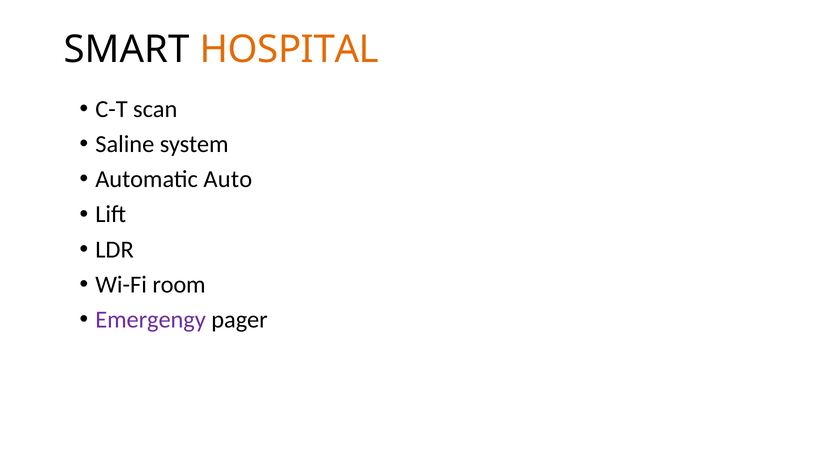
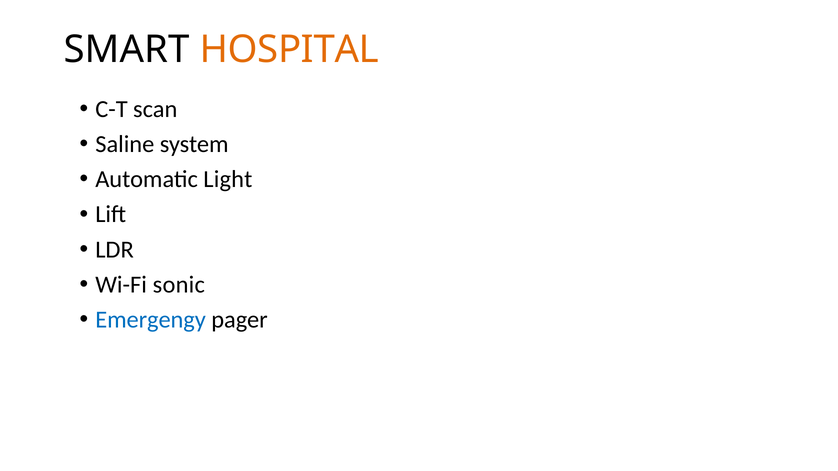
Auto: Auto -> Light (228, 179)
room: room -> sonic (179, 285)
Emergengy colour: purple -> blue (151, 320)
